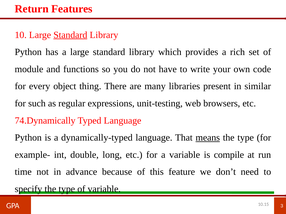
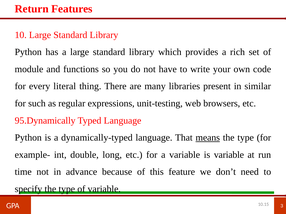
Standard underline: present -> none (70, 35)
object: object -> literal (65, 86)
74.Dynamically: 74.Dynamically -> 95.Dynamically (45, 121)
is compile: compile -> variable (229, 155)
